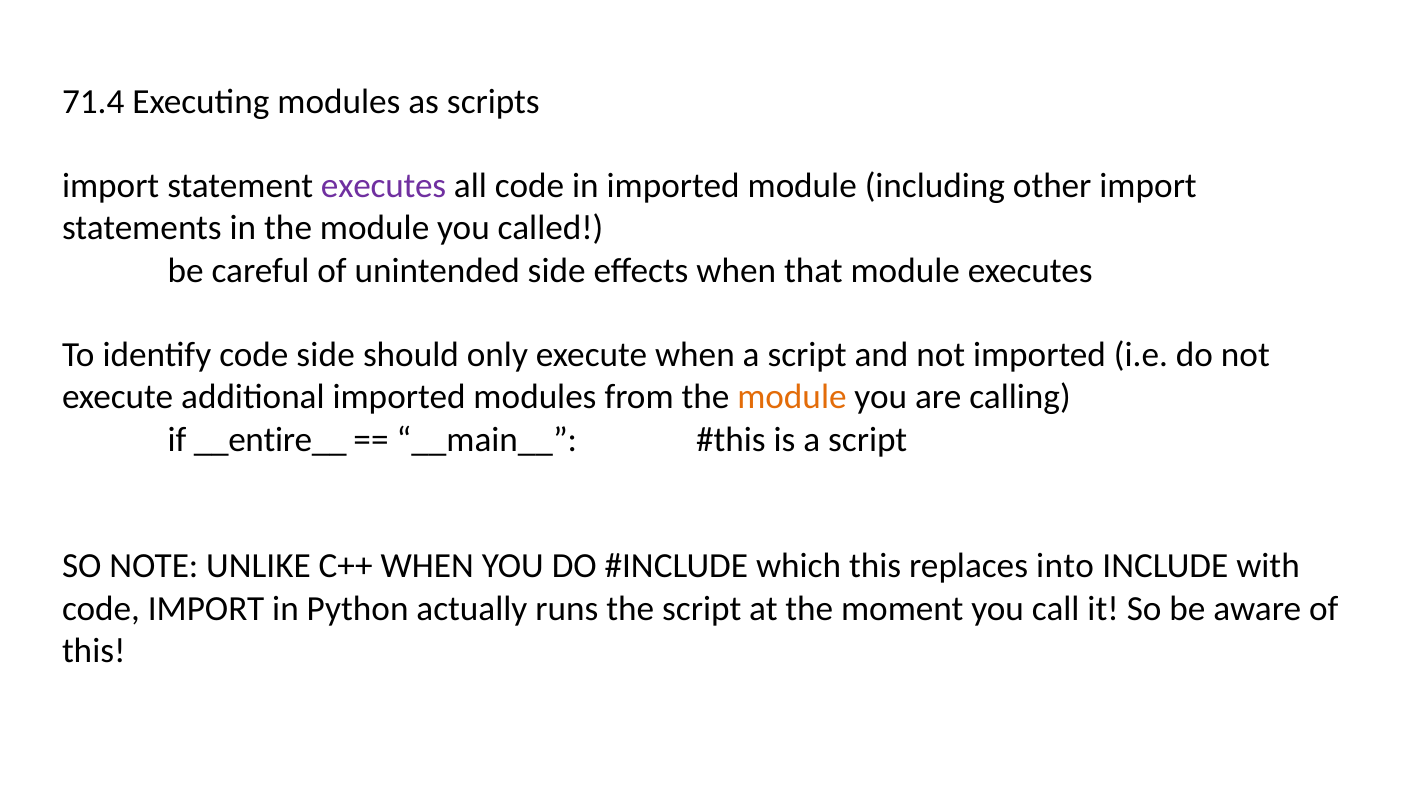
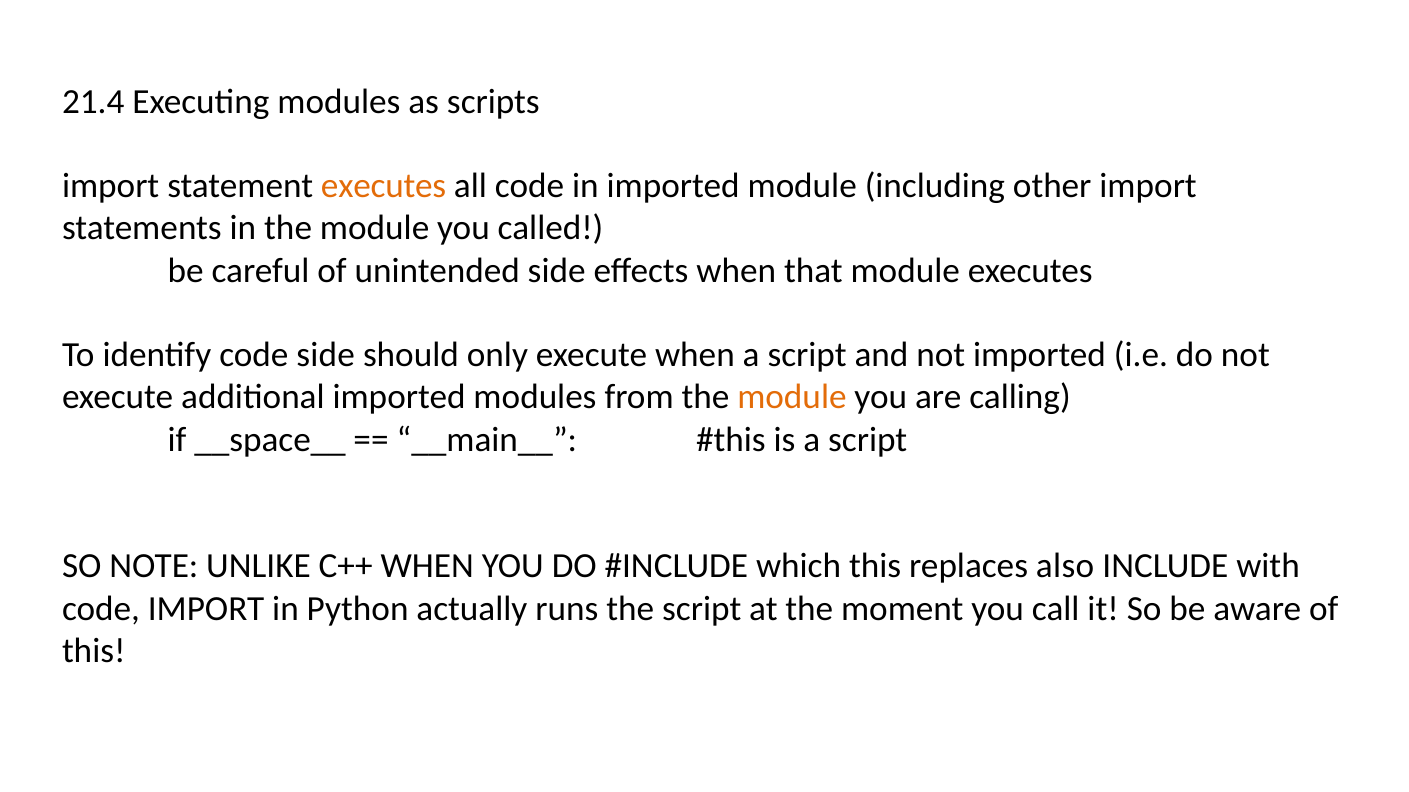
71.4: 71.4 -> 21.4 (93, 102)
executes colour: purple -> orange (384, 186)
__entire__: __entire__ -> __space__ (270, 440)
into: into -> also (1065, 567)
